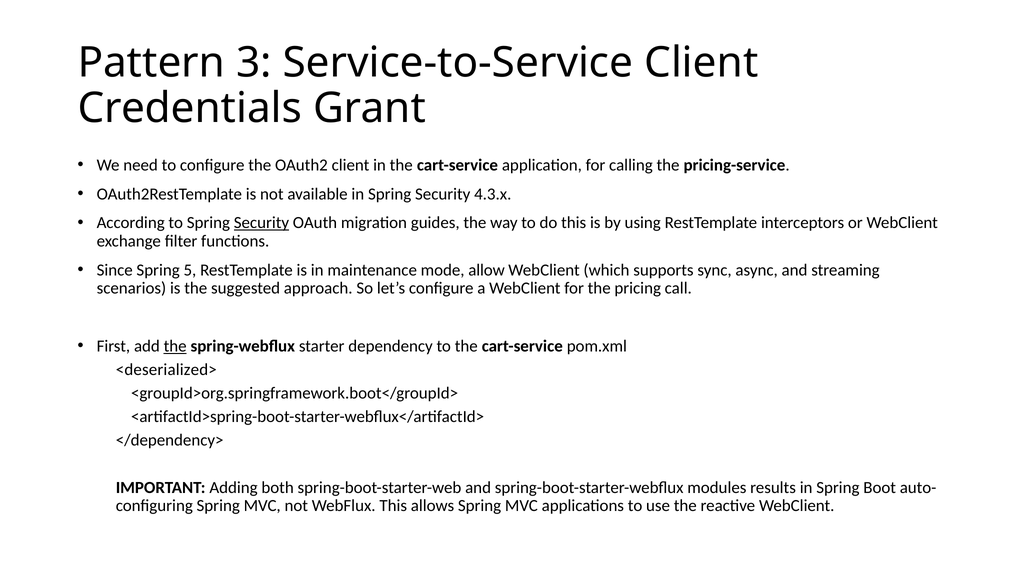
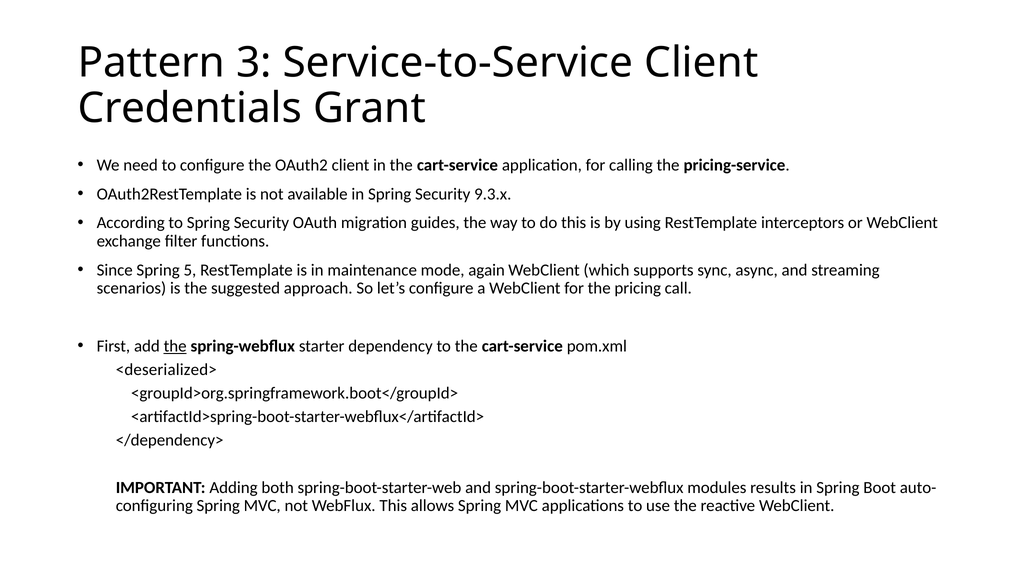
4.3.x: 4.3.x -> 9.3.x (493, 194)
Security underline: present -> none (261, 223)
allow: allow -> again (487, 270)
